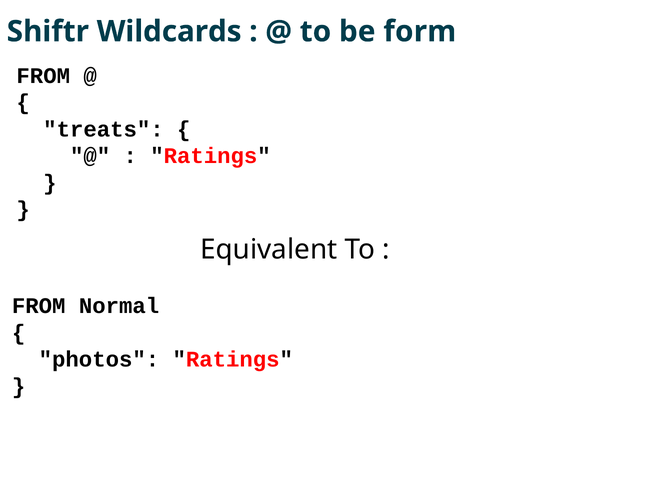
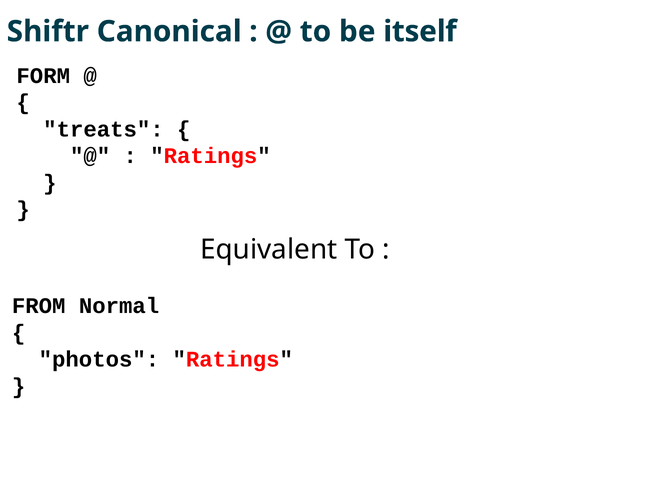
Wildcards: Wildcards -> Canonical (169, 31)
form: form -> itself (420, 31)
FROM: FROM -> FORM (43, 76)
